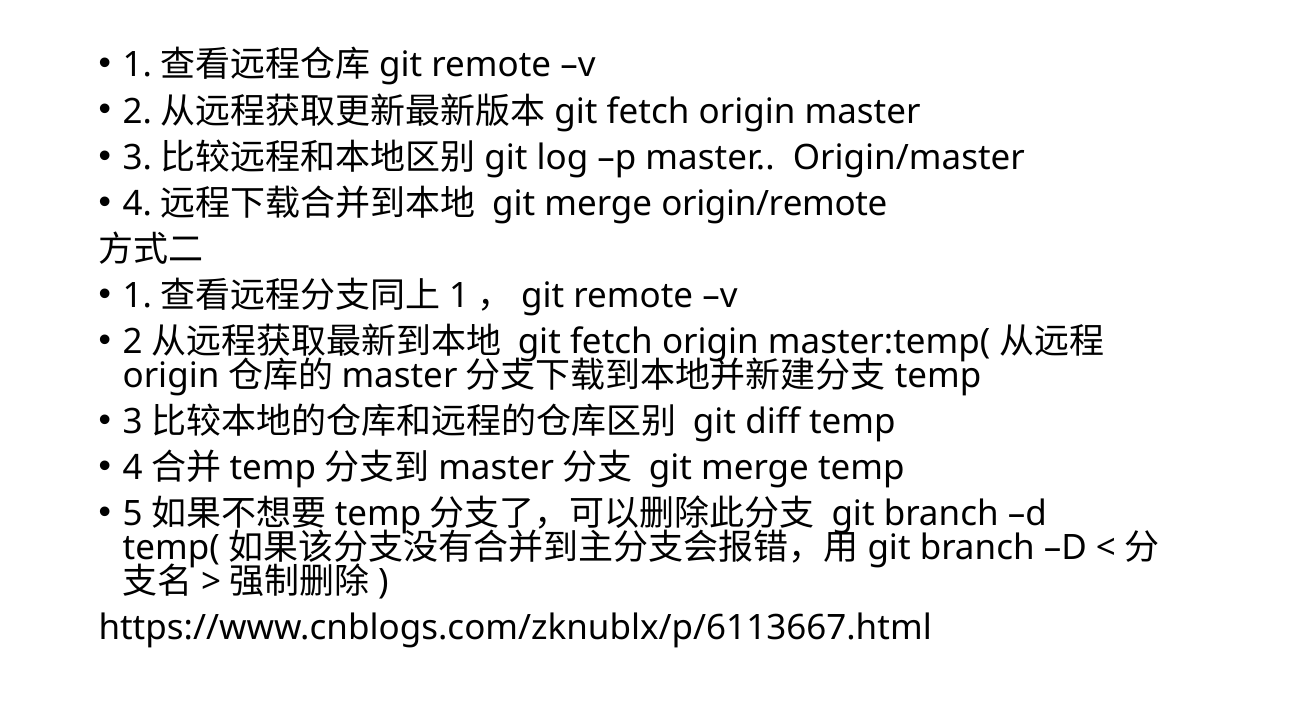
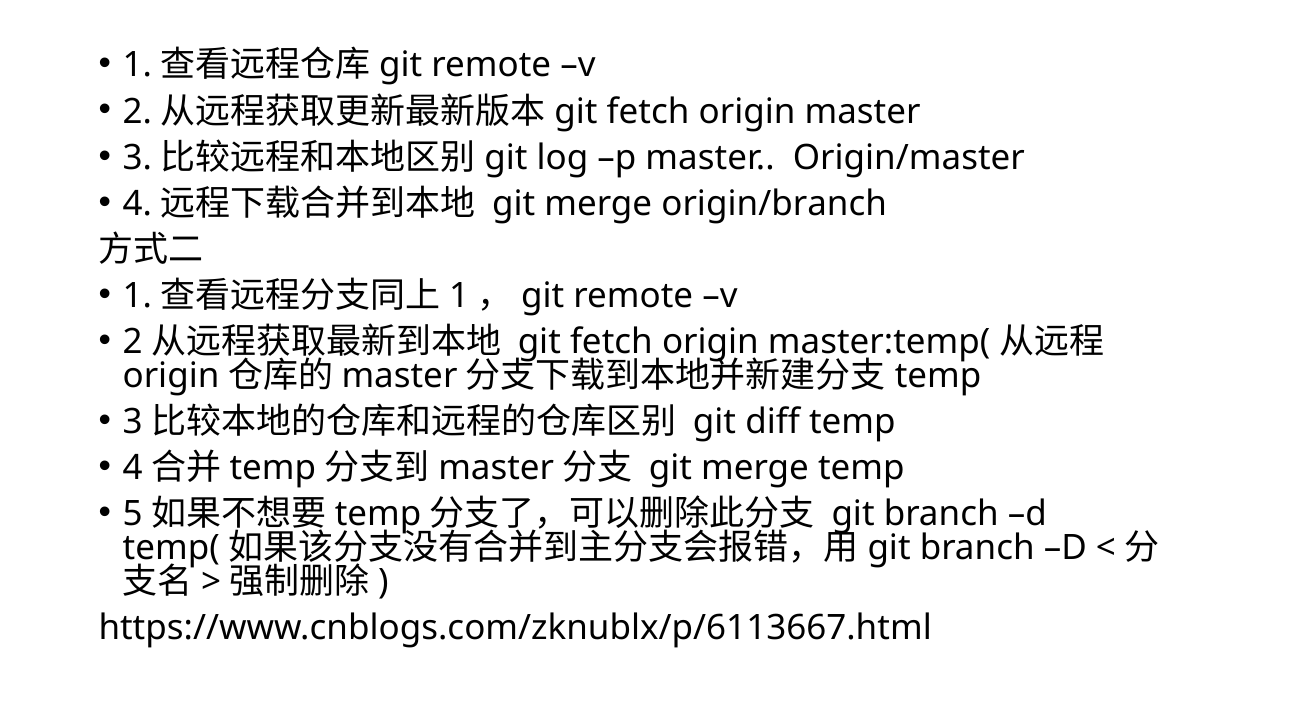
origin/remote: origin/remote -> origin/branch (774, 204)
